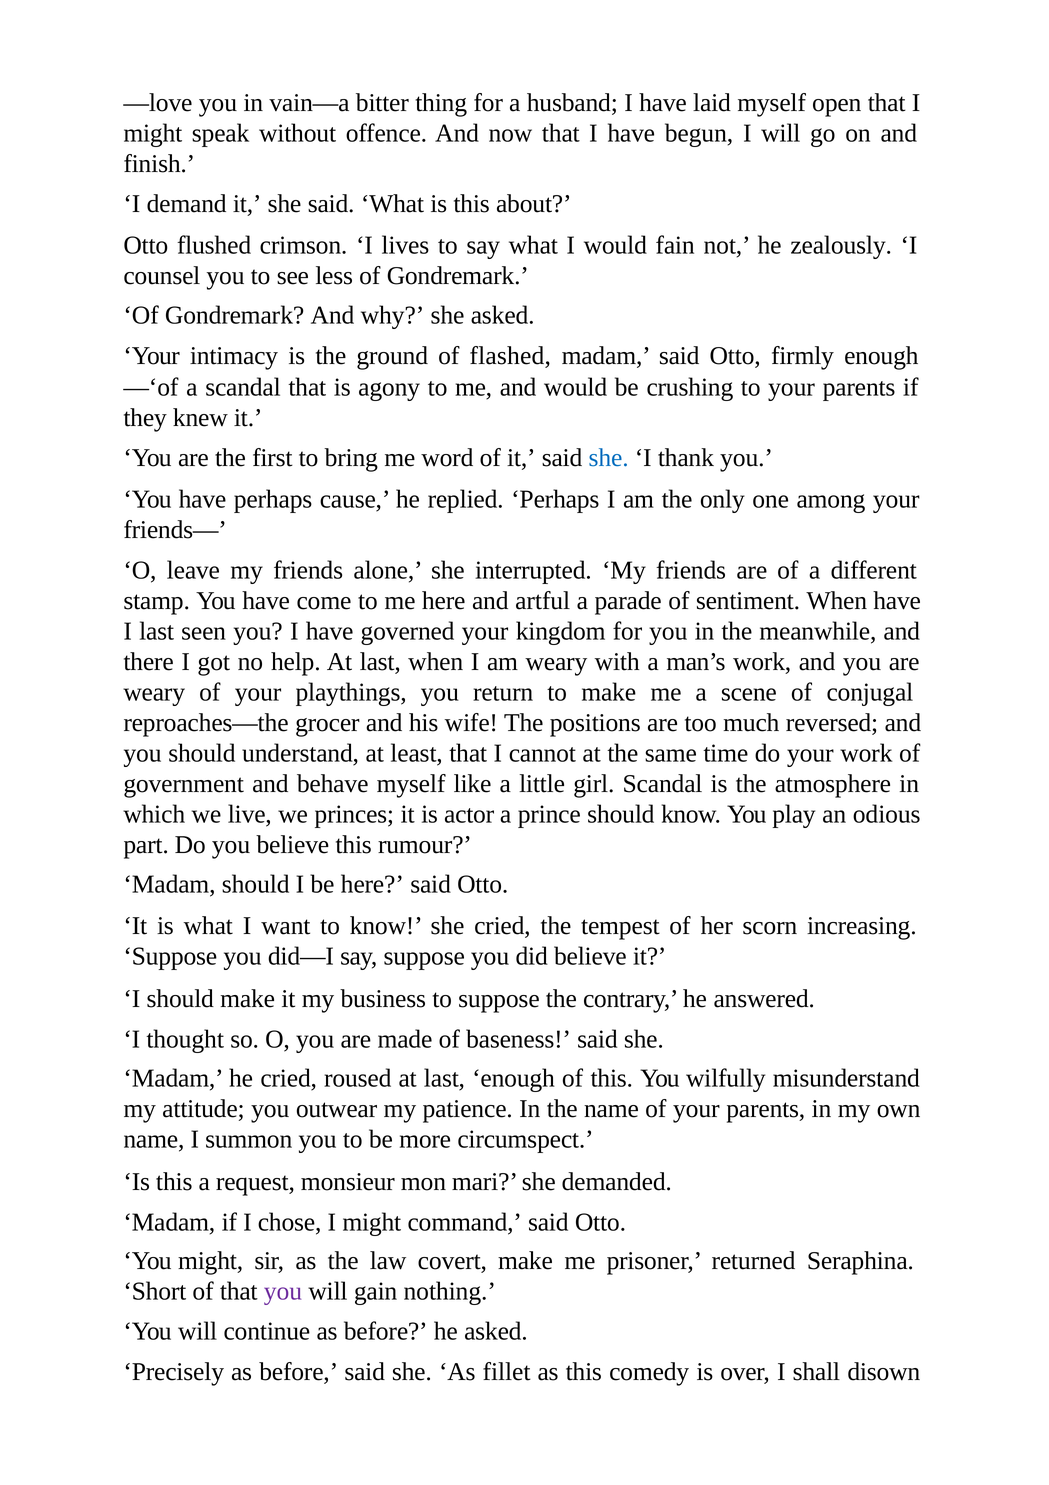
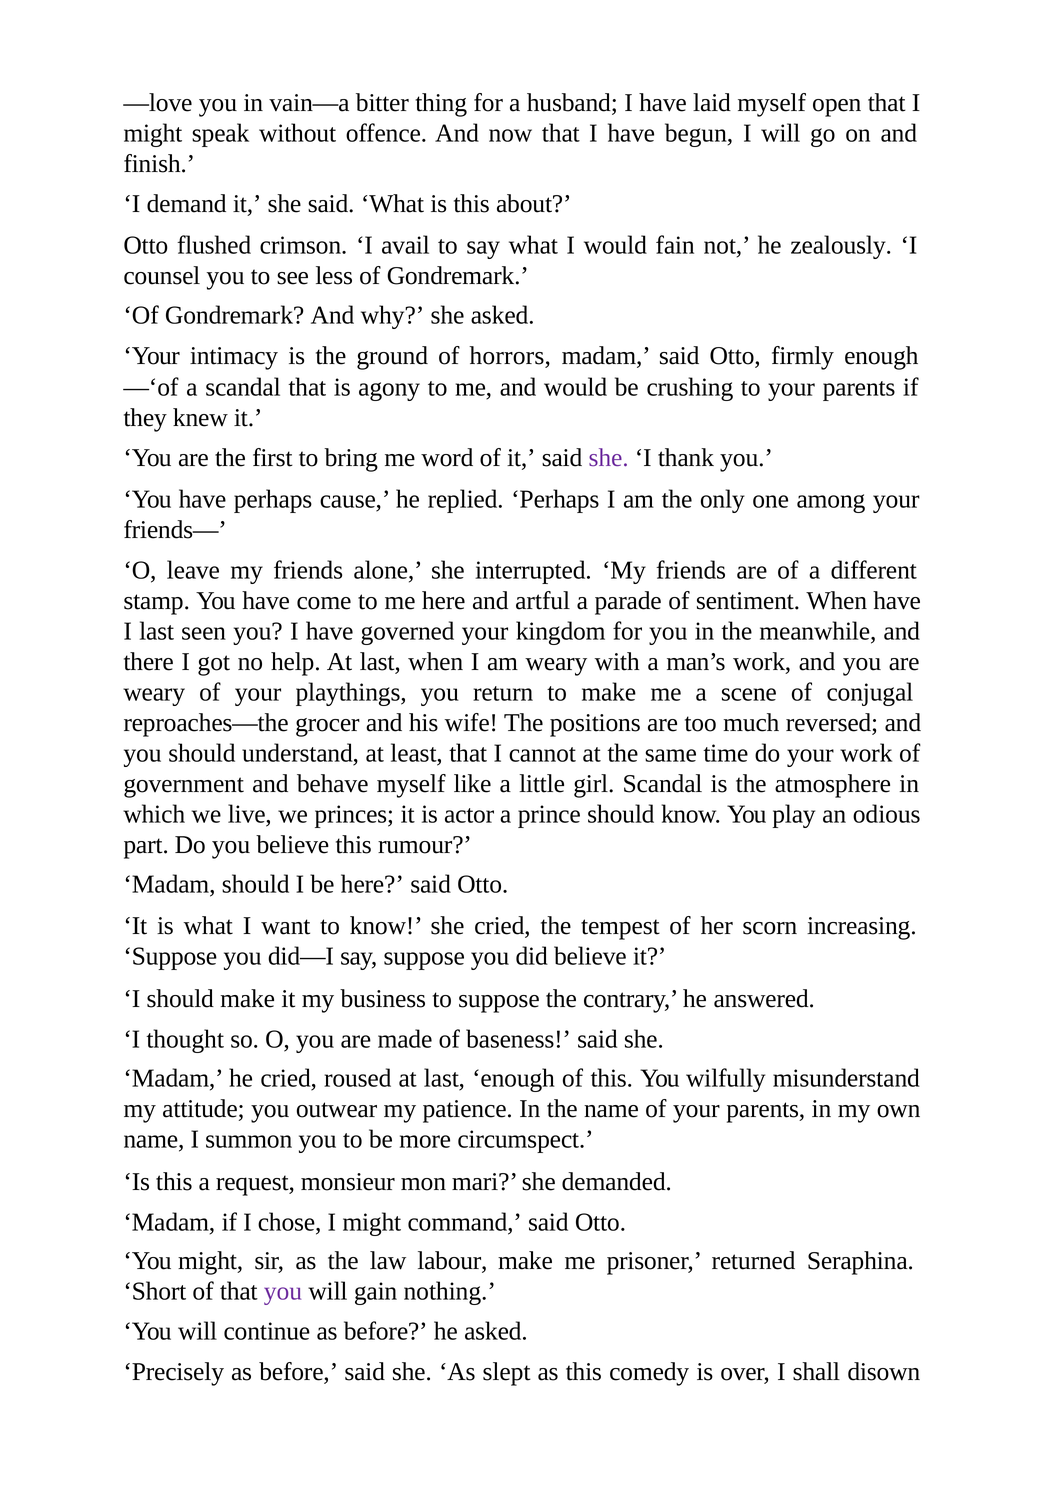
lives: lives -> avail (405, 245)
flashed: flashed -> horrors (510, 356)
she colour: blue -> purple (609, 457)
covert: covert -> labour (452, 1261)
fillet: fillet -> slept (507, 1371)
